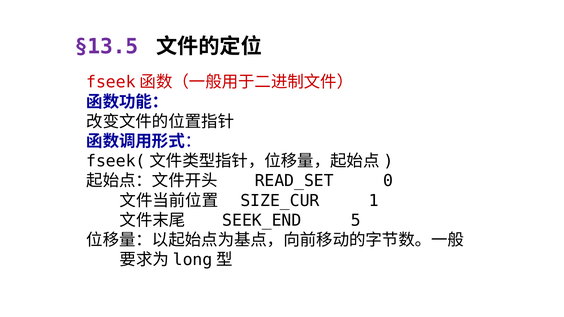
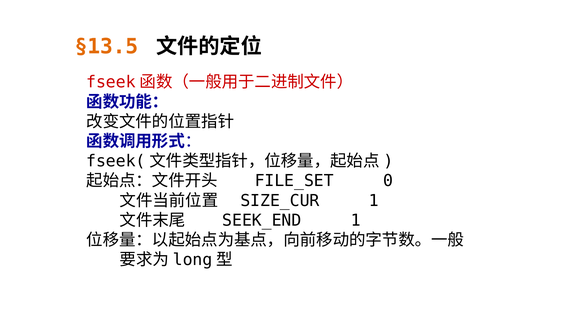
§13.5 colour: purple -> orange (107, 47)
READ_SET: READ_SET -> FILE_SET (294, 181)
SEEK_END 5: 5 -> 1 (356, 221)
